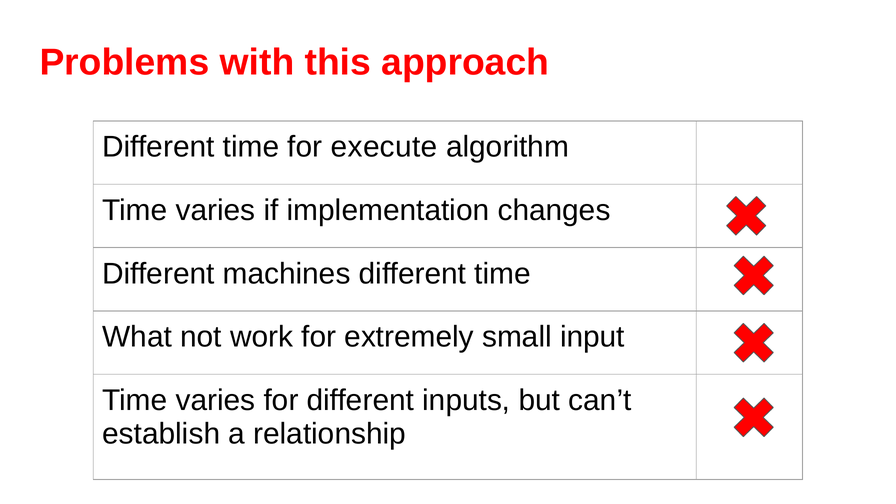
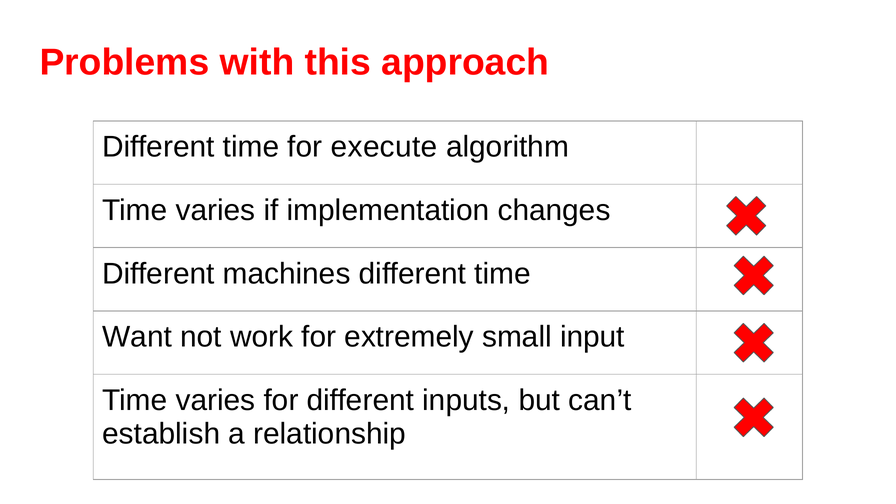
What: What -> Want (137, 337)
